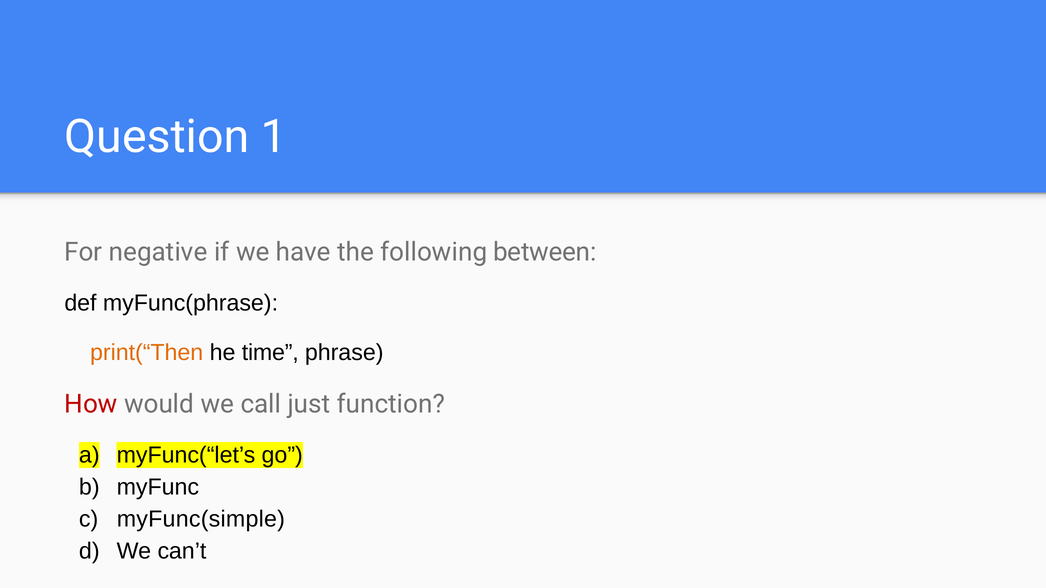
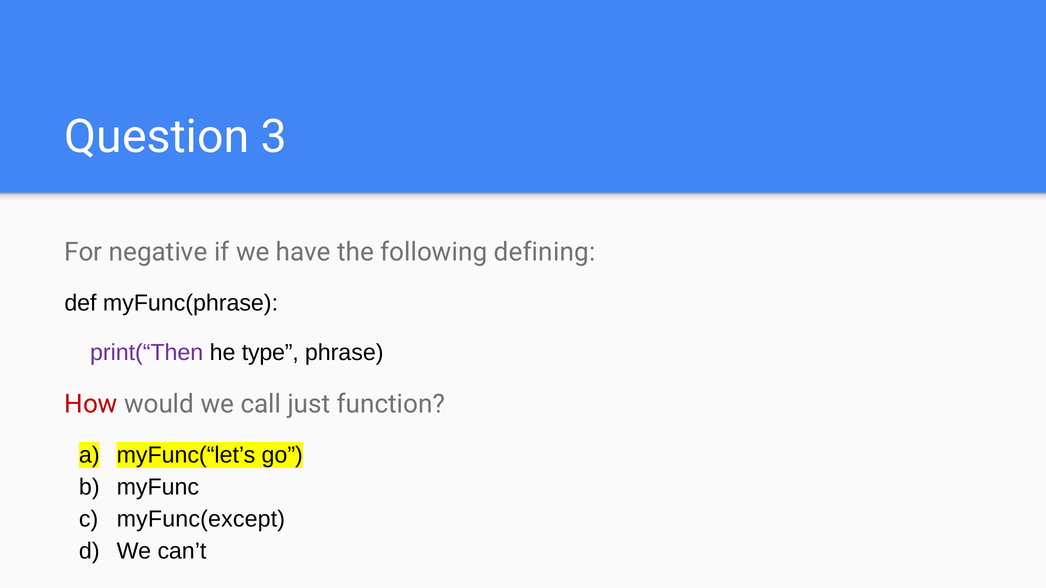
1: 1 -> 3 (274, 137)
between: between -> defining (545, 252)
print(“Then colour: orange -> purple (147, 353)
time: time -> type (270, 353)
myFunc(simple: myFunc(simple -> myFunc(except (201, 519)
